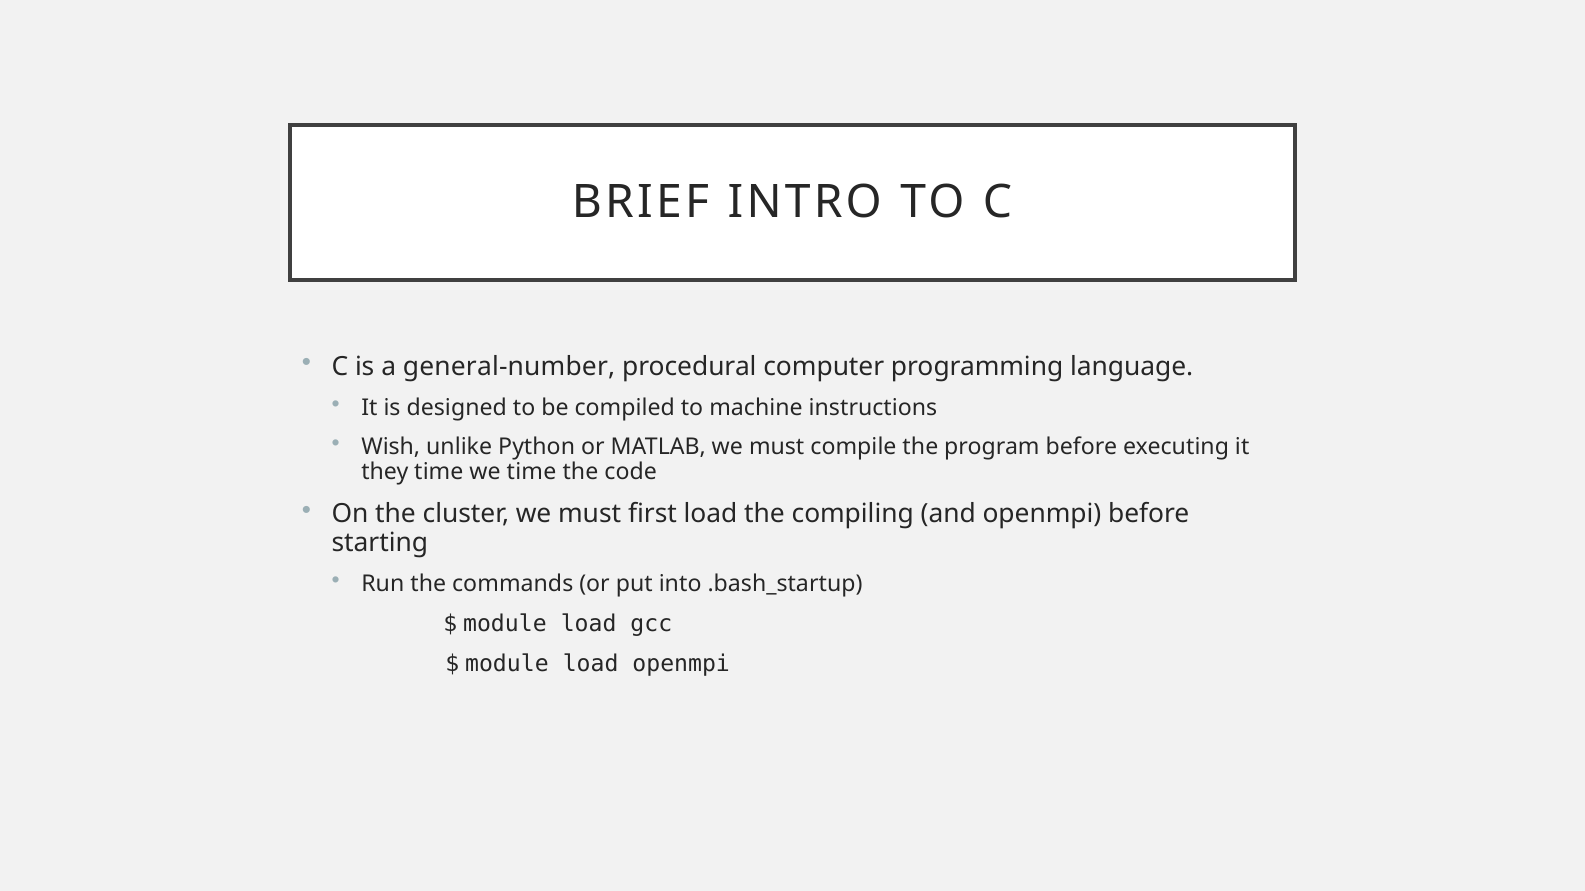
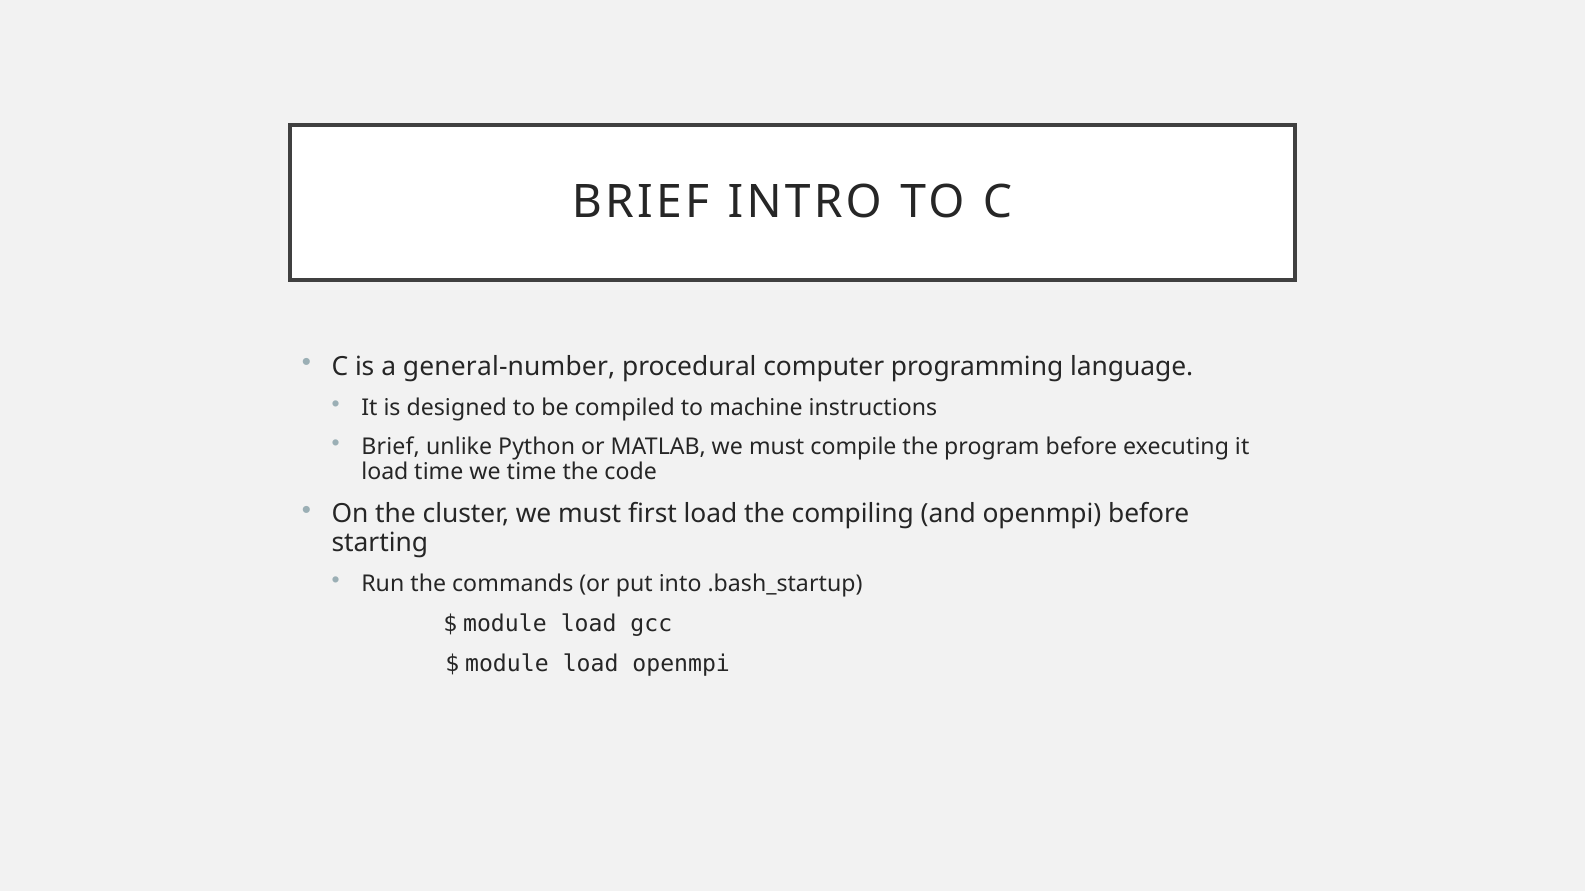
Wish: Wish -> Brief (391, 448)
they: they -> load (385, 473)
